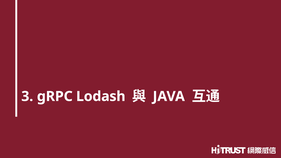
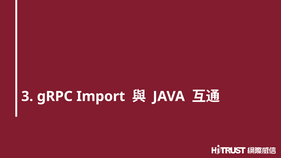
Lodash: Lodash -> Import (101, 96)
